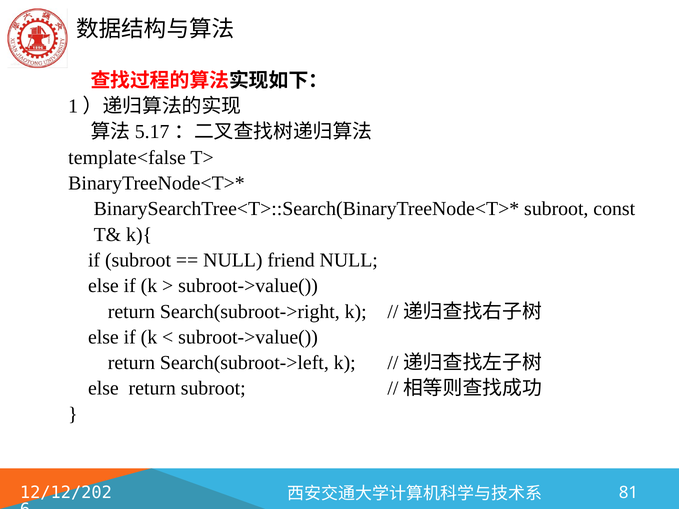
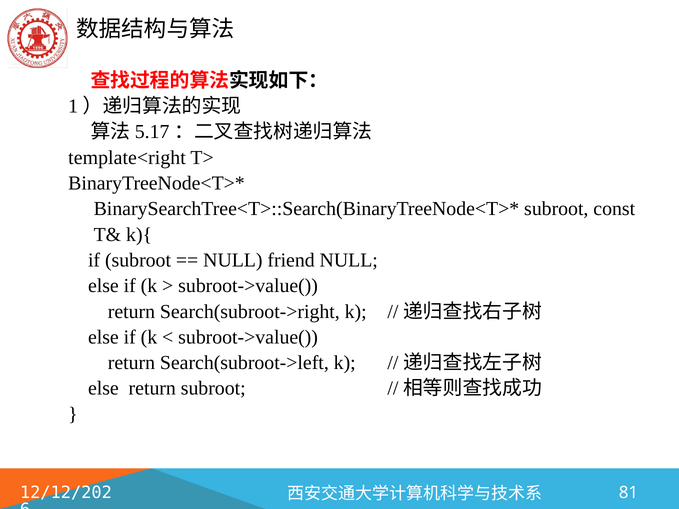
template<false: template<false -> template<right (127, 158)
